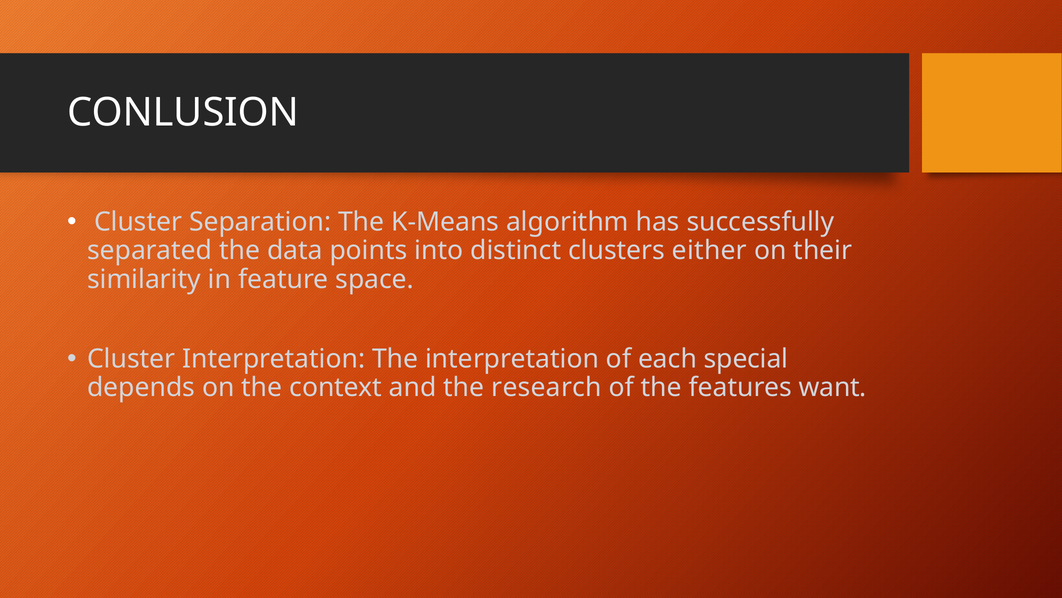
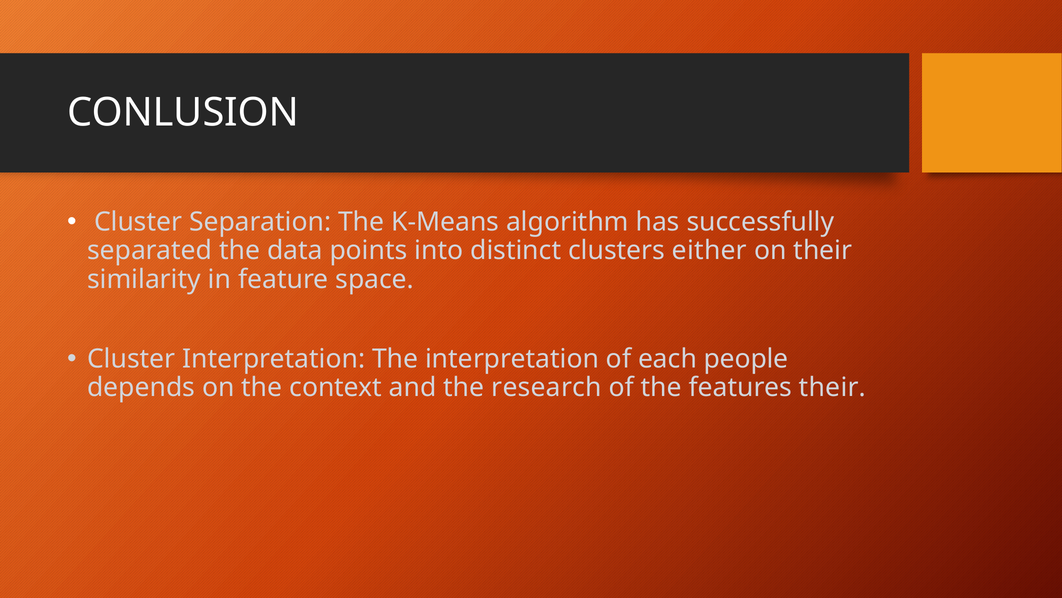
special: special -> people (746, 359)
features want: want -> their (832, 387)
